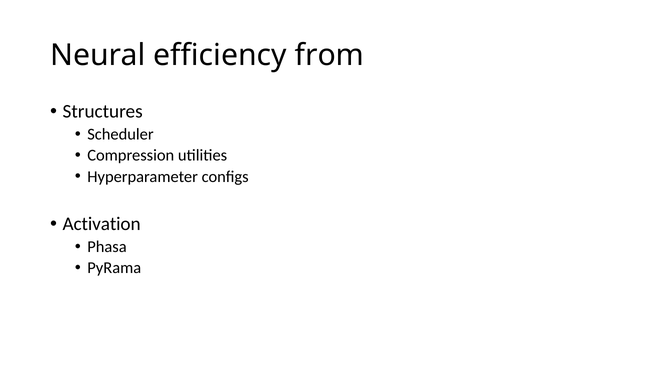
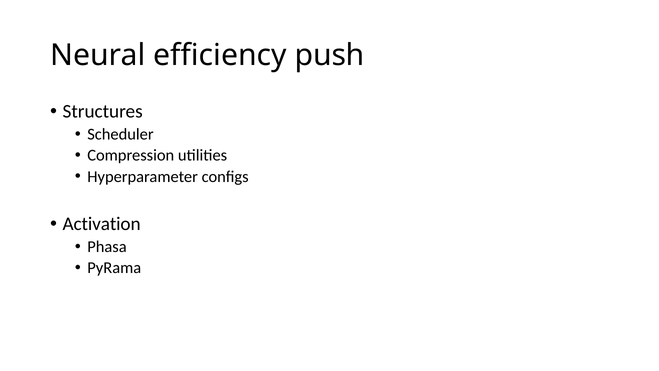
from: from -> push (330, 55)
